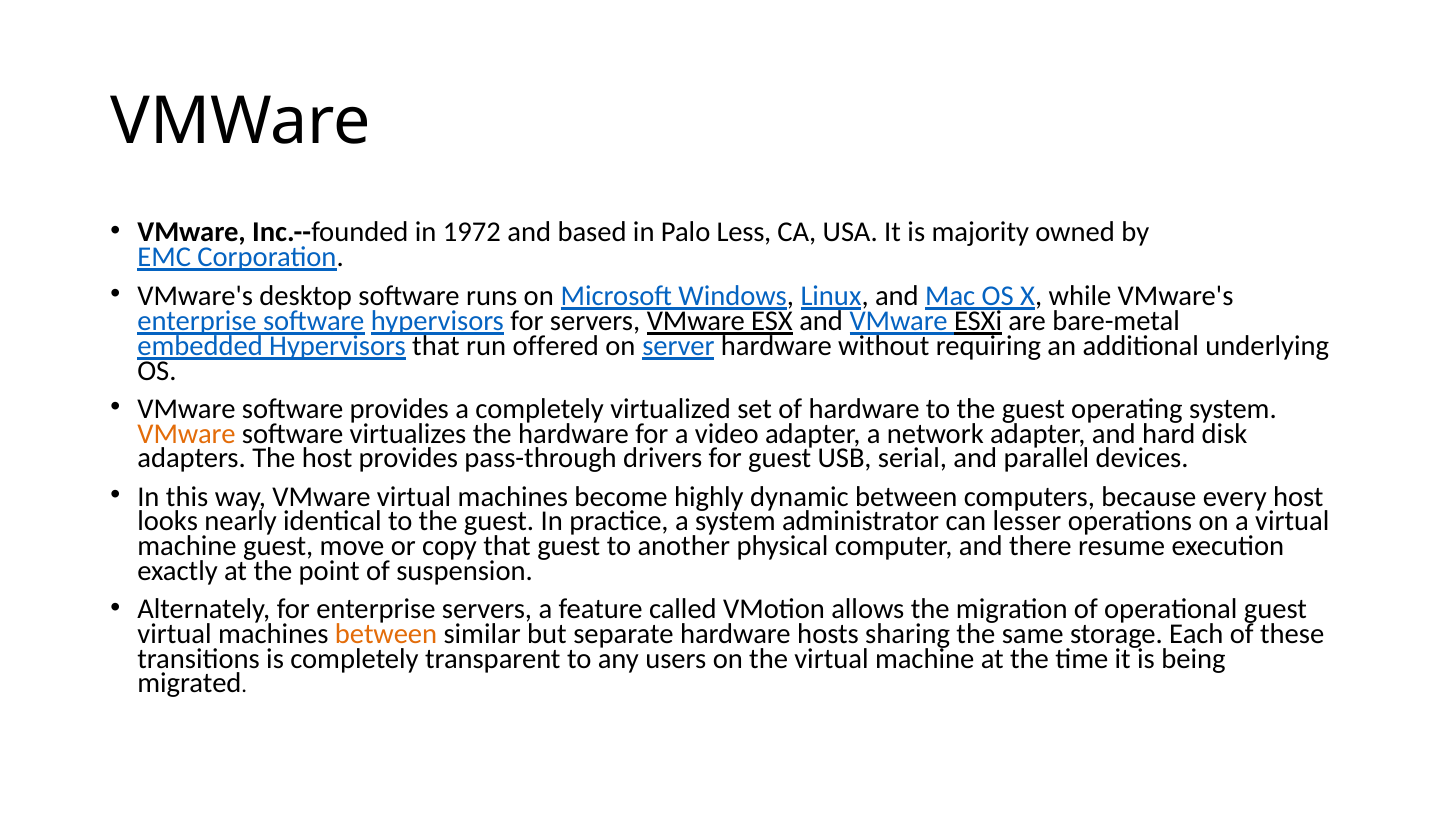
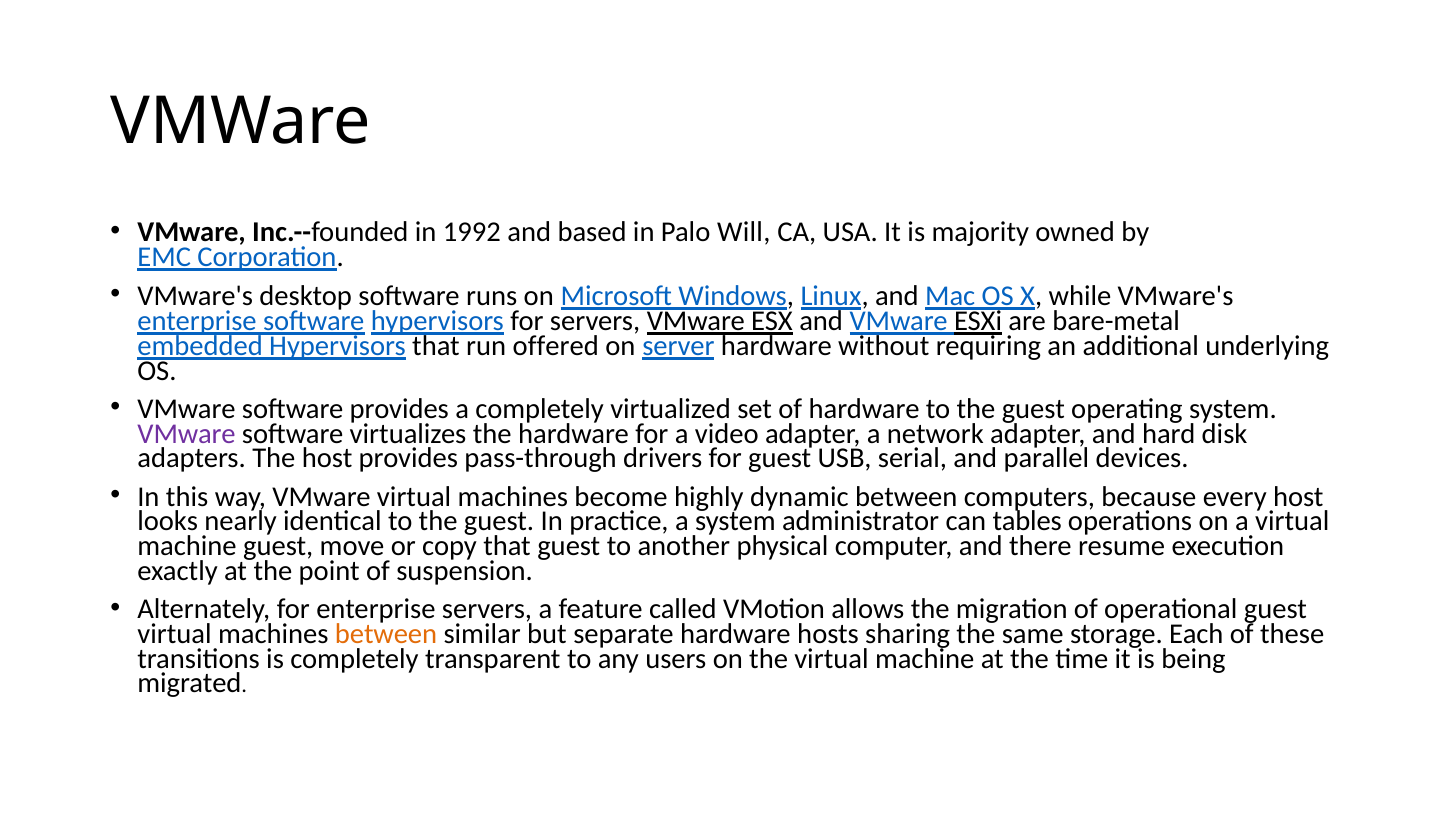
1972: 1972 -> 1992 (472, 232)
Less: Less -> Will (744, 232)
VMware colour: orange -> purple (187, 434)
lesser: lesser -> tables (1027, 521)
